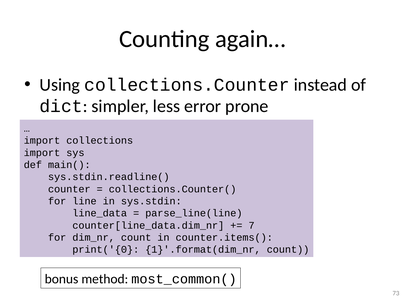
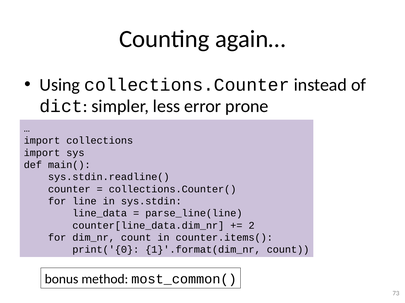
7: 7 -> 2 (252, 226)
